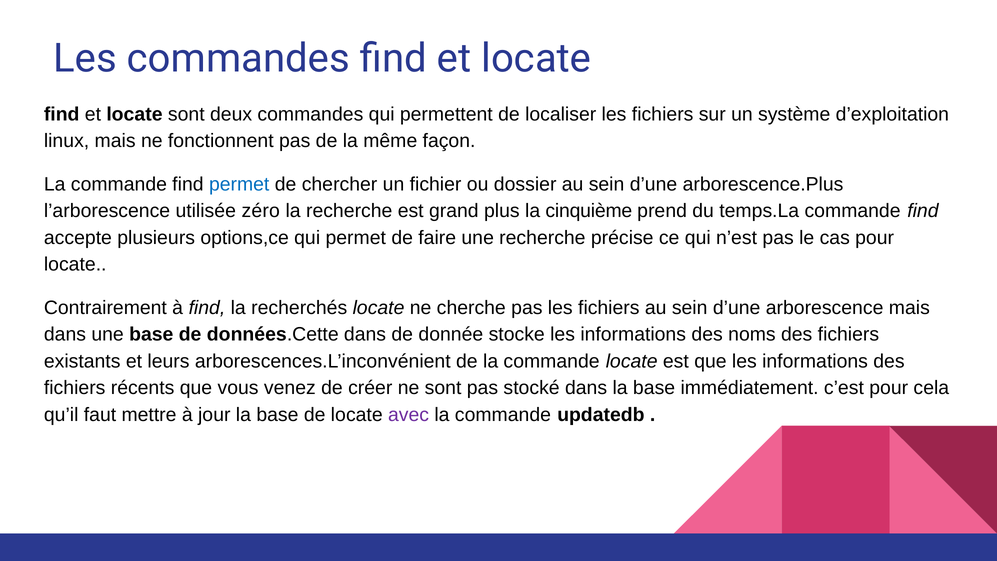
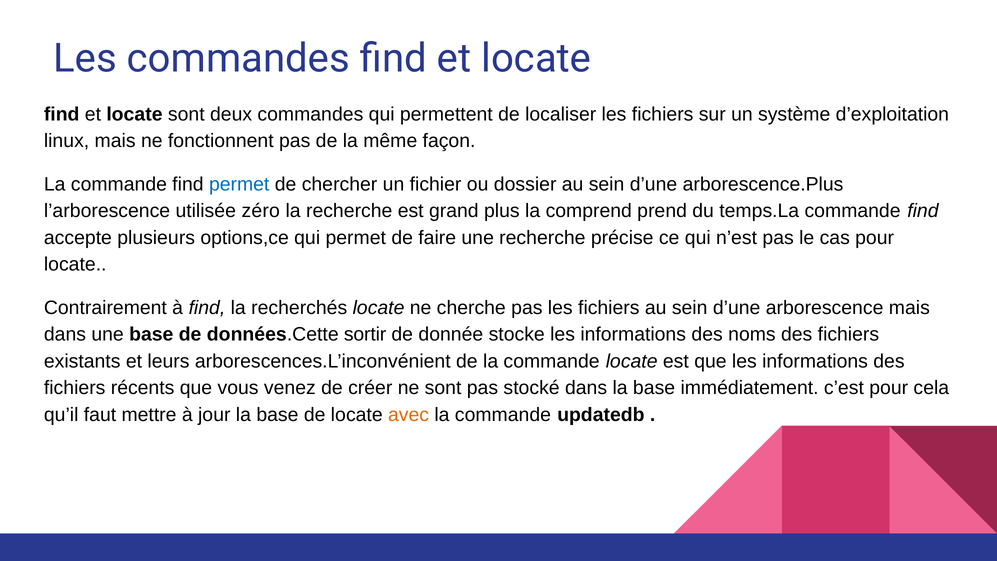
cinquième: cinquième -> comprend (589, 211)
données.Cette dans: dans -> sortir (365, 334)
avec colour: purple -> orange (409, 415)
